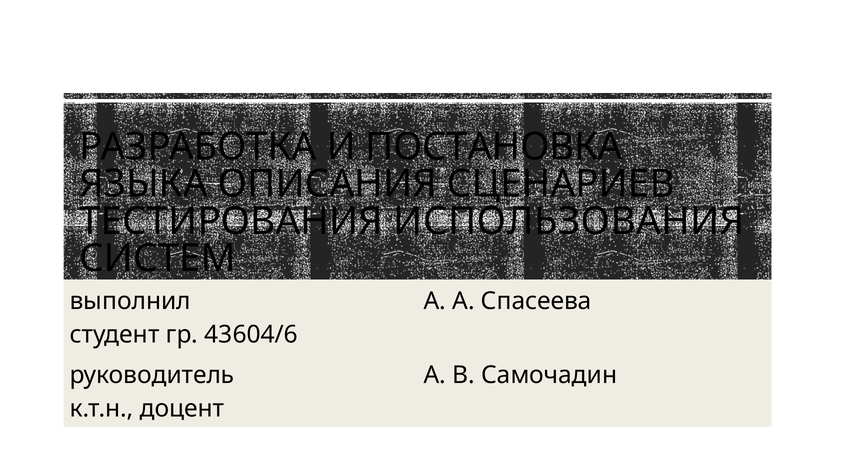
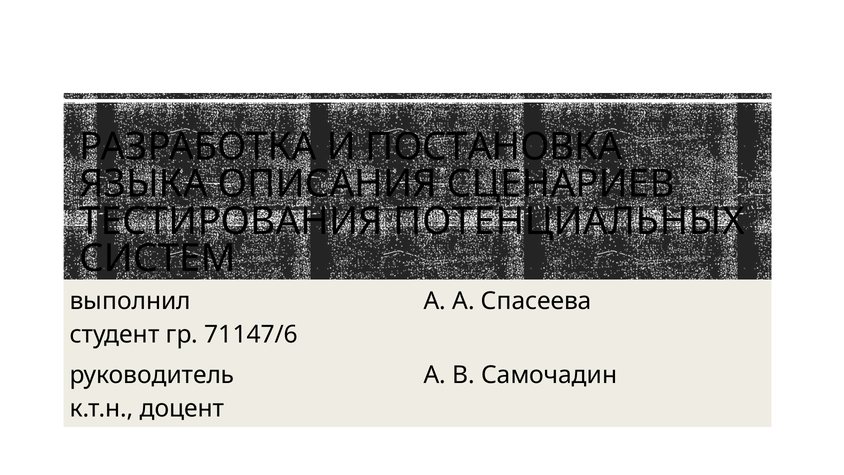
ИСПОЛЬЗОВАНИЯ: ИСПОЛЬЗОВАНИЯ -> ПОТЕНЦИАЛЬНЫХ (569, 221)
43604/6: 43604/6 -> 71147/6 (251, 334)
